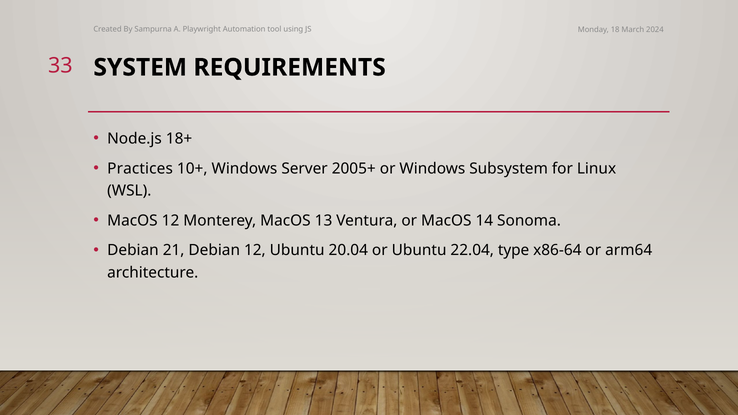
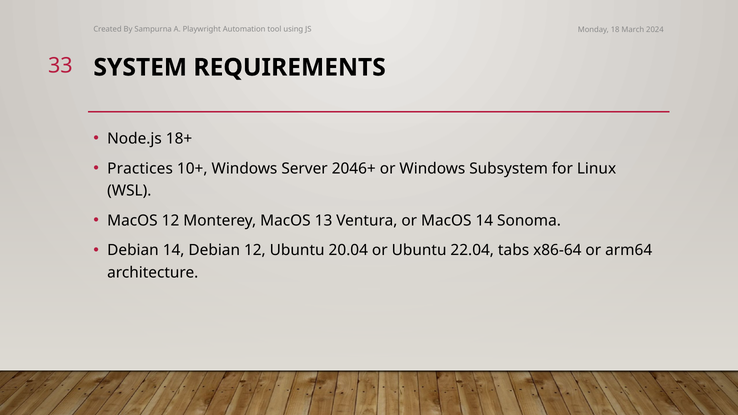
2005+: 2005+ -> 2046+ (354, 169)
Debian 21: 21 -> 14 (174, 250)
type: type -> tabs (514, 250)
